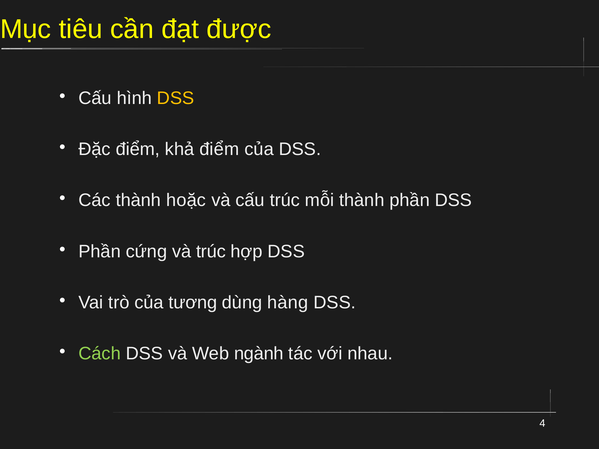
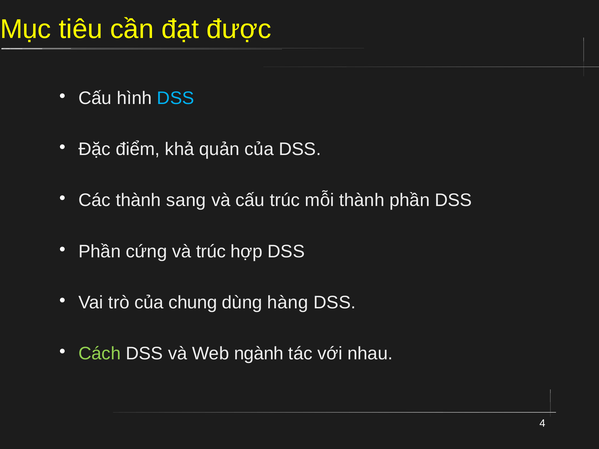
DSS colour: yellow -> light blue (176, 98)
khả điểm: điểm -> quản (219, 149)
hoặc: hoặc -> sang (186, 200)
tương: tương -> chung (193, 303)
